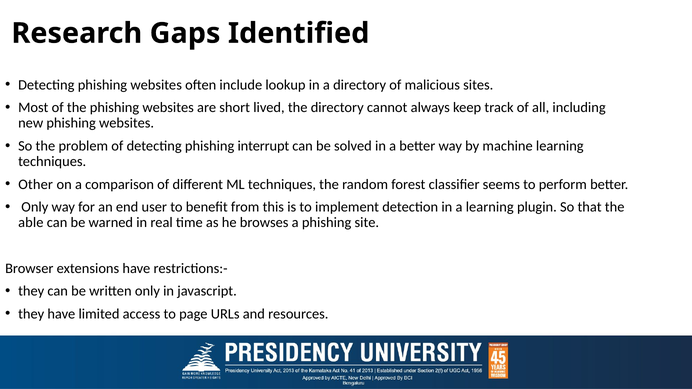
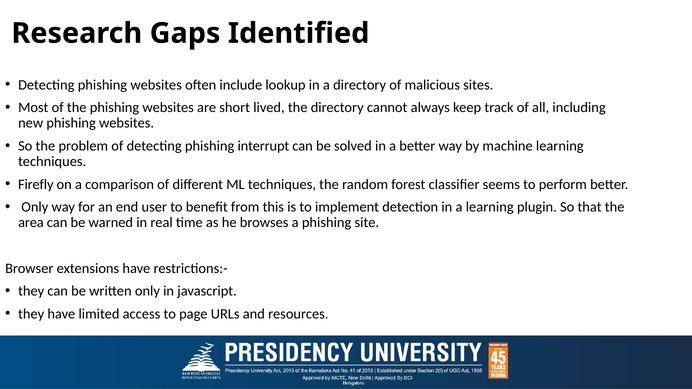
Other: Other -> Firefly (36, 184)
able: able -> area (31, 223)
